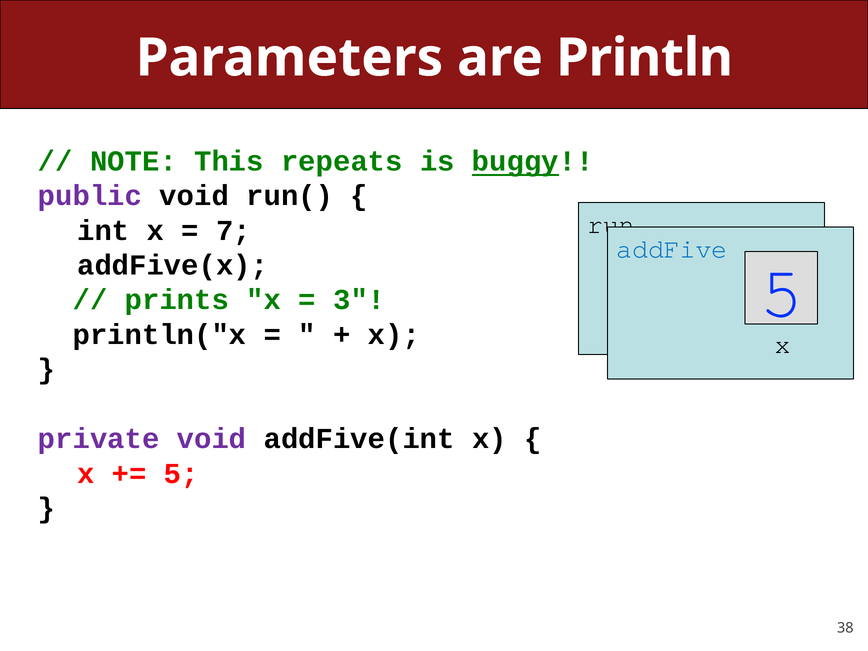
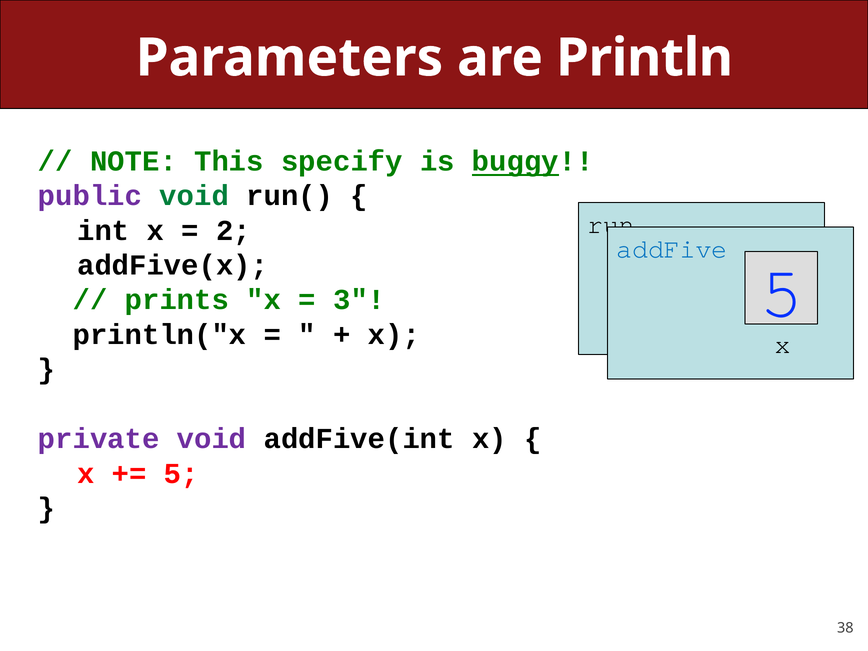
repeats: repeats -> specify (342, 161)
void colour: black -> green (194, 196)
7: 7 -> 2 (233, 230)
